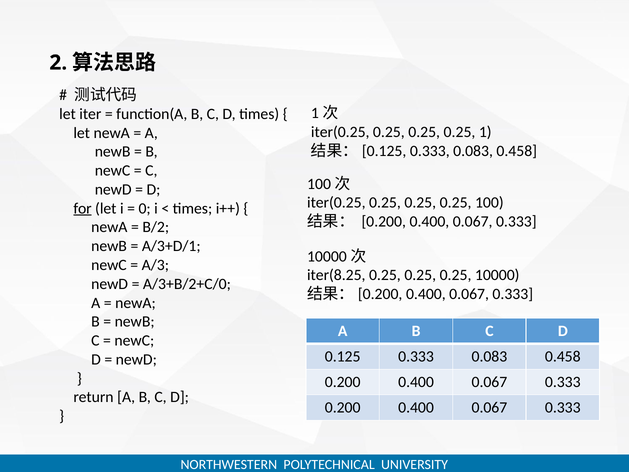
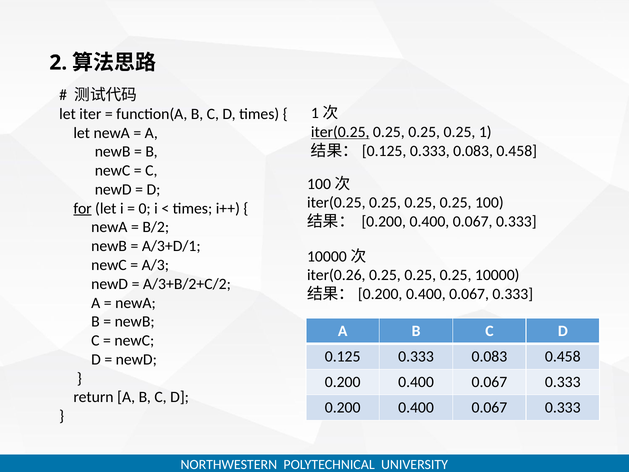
iter(0.25 underline: none -> present (340, 132)
iter(8.25: iter(8.25 -> iter(0.26 (336, 275)
A/3+B/2+C/0: A/3+B/2+C/0 -> A/3+B/2+C/2 (187, 284)
